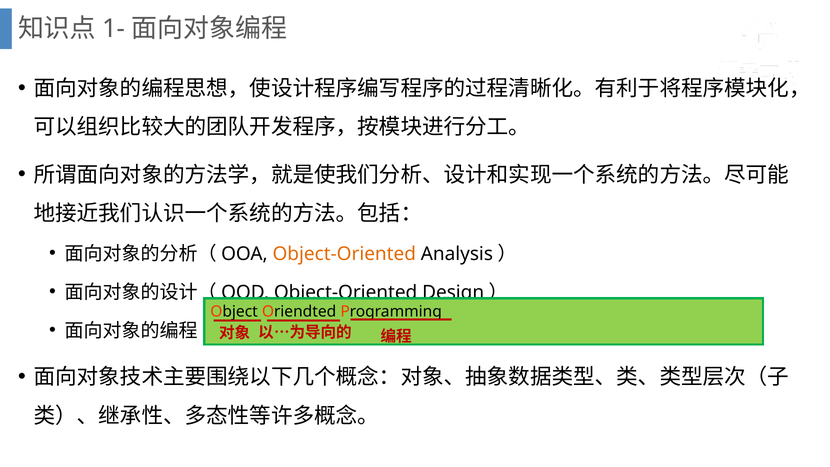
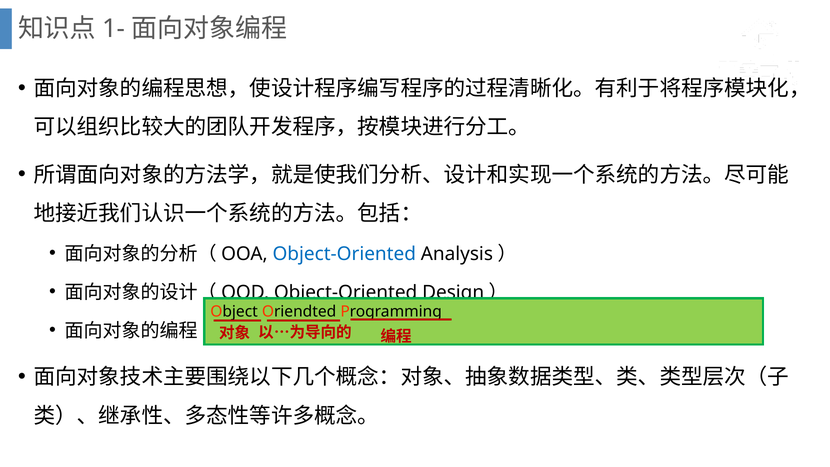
Object-Oriented colour: orange -> blue (344, 254)
